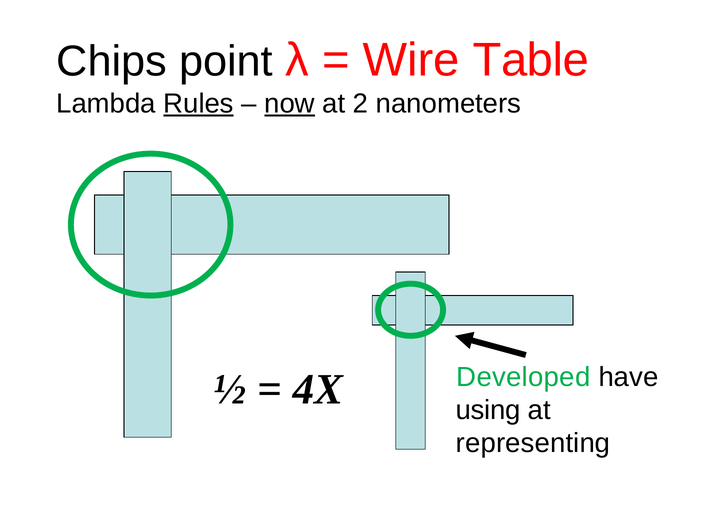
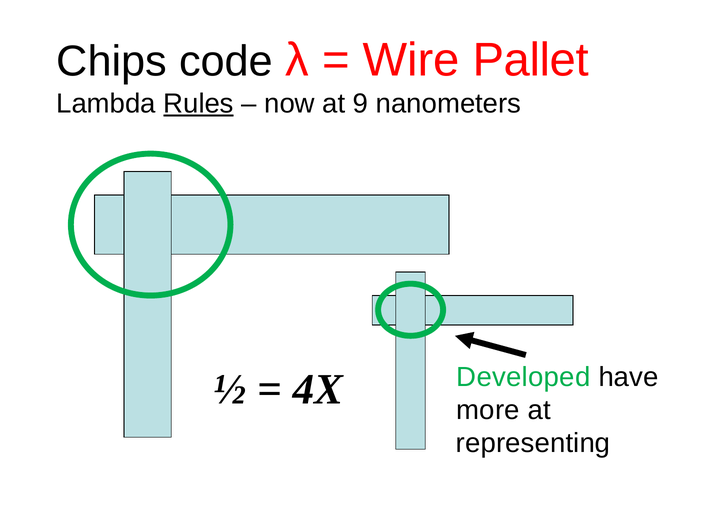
point: point -> code (226, 61)
Table: Table -> Pallet (531, 60)
now underline: present -> none (290, 104)
2: 2 -> 9 (361, 104)
using: using -> more (488, 410)
